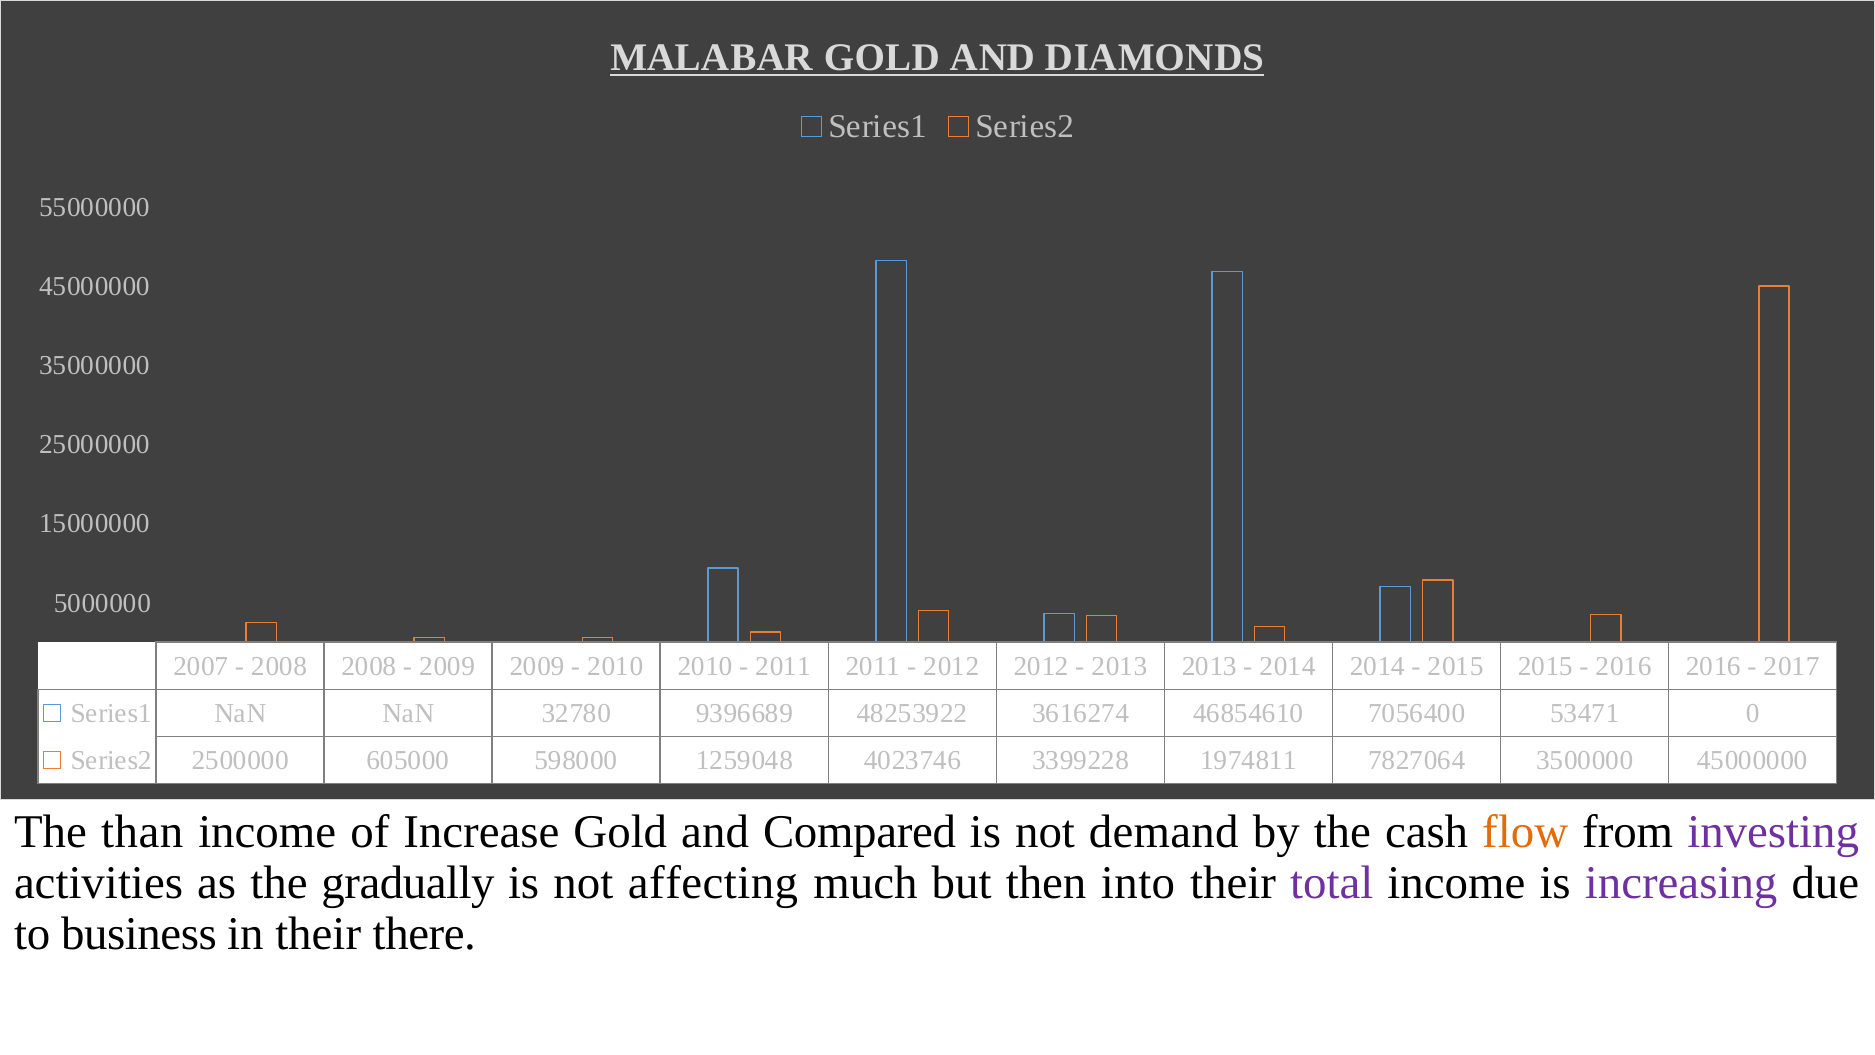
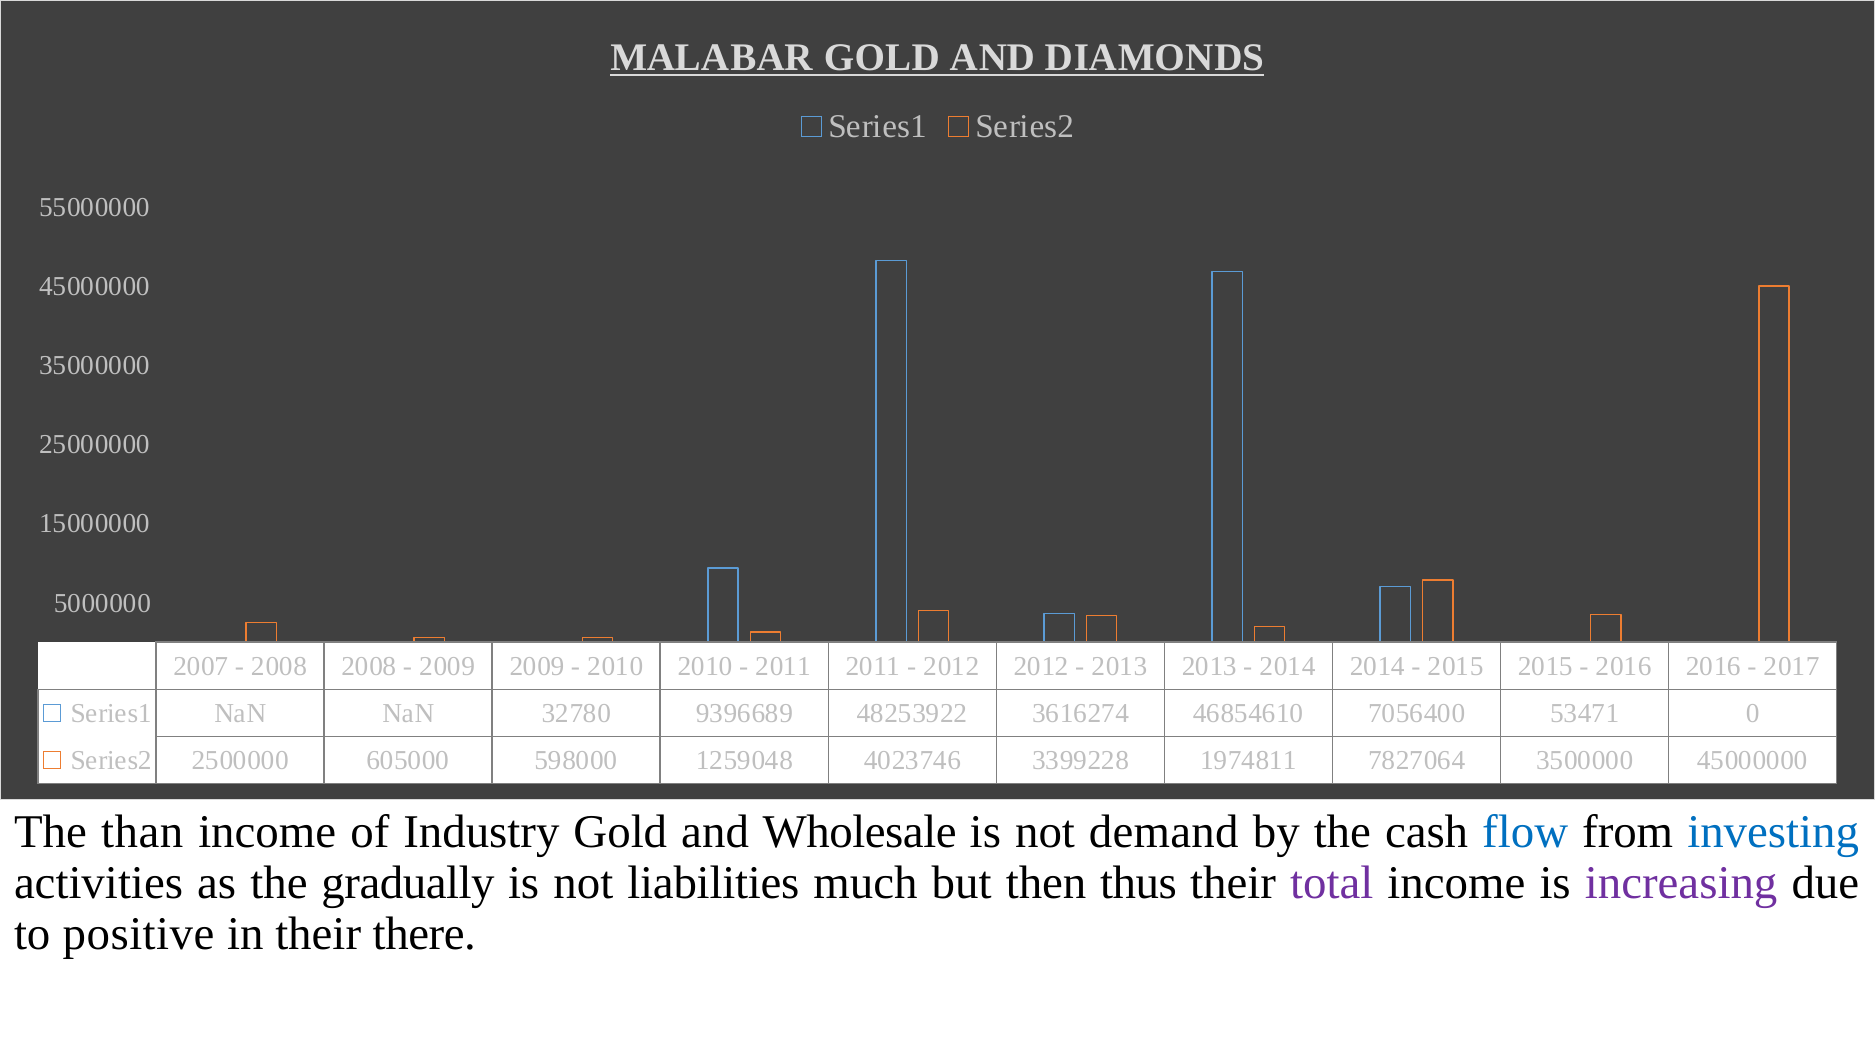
Increase: Increase -> Industry (481, 832)
Compared: Compared -> Wholesale (860, 832)
flow colour: orange -> blue (1525, 832)
investing colour: purple -> blue (1773, 832)
affecting: affecting -> liabilities (713, 883)
into: into -> thus (1138, 883)
business: business -> positive (139, 933)
